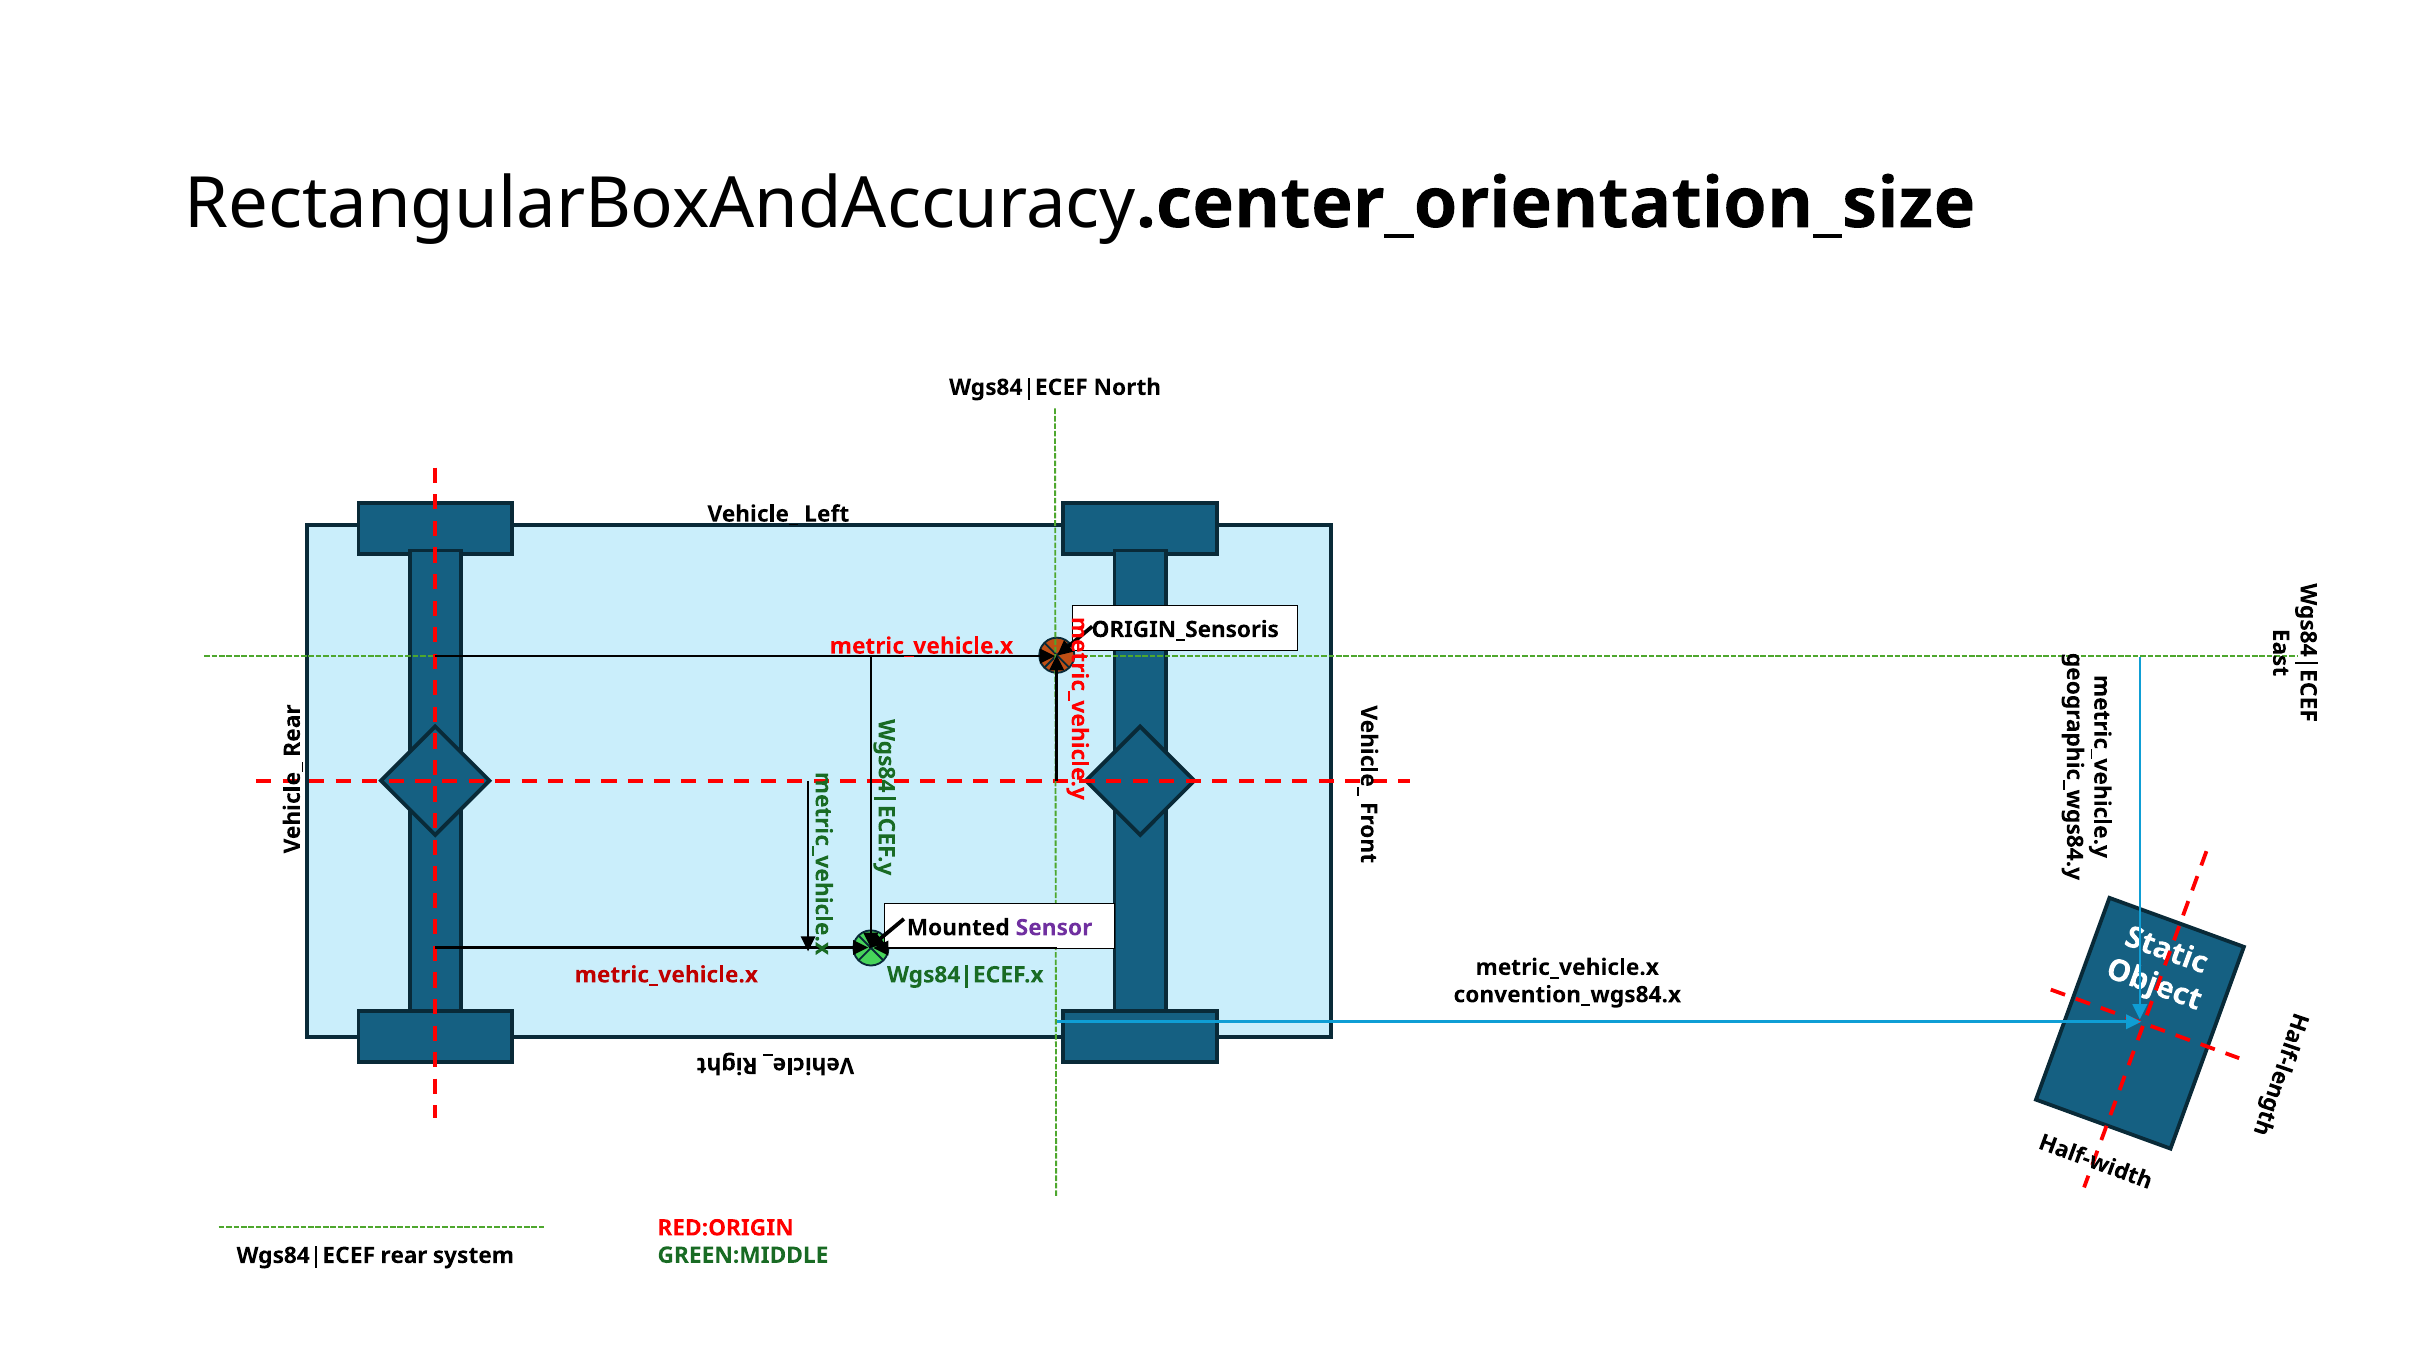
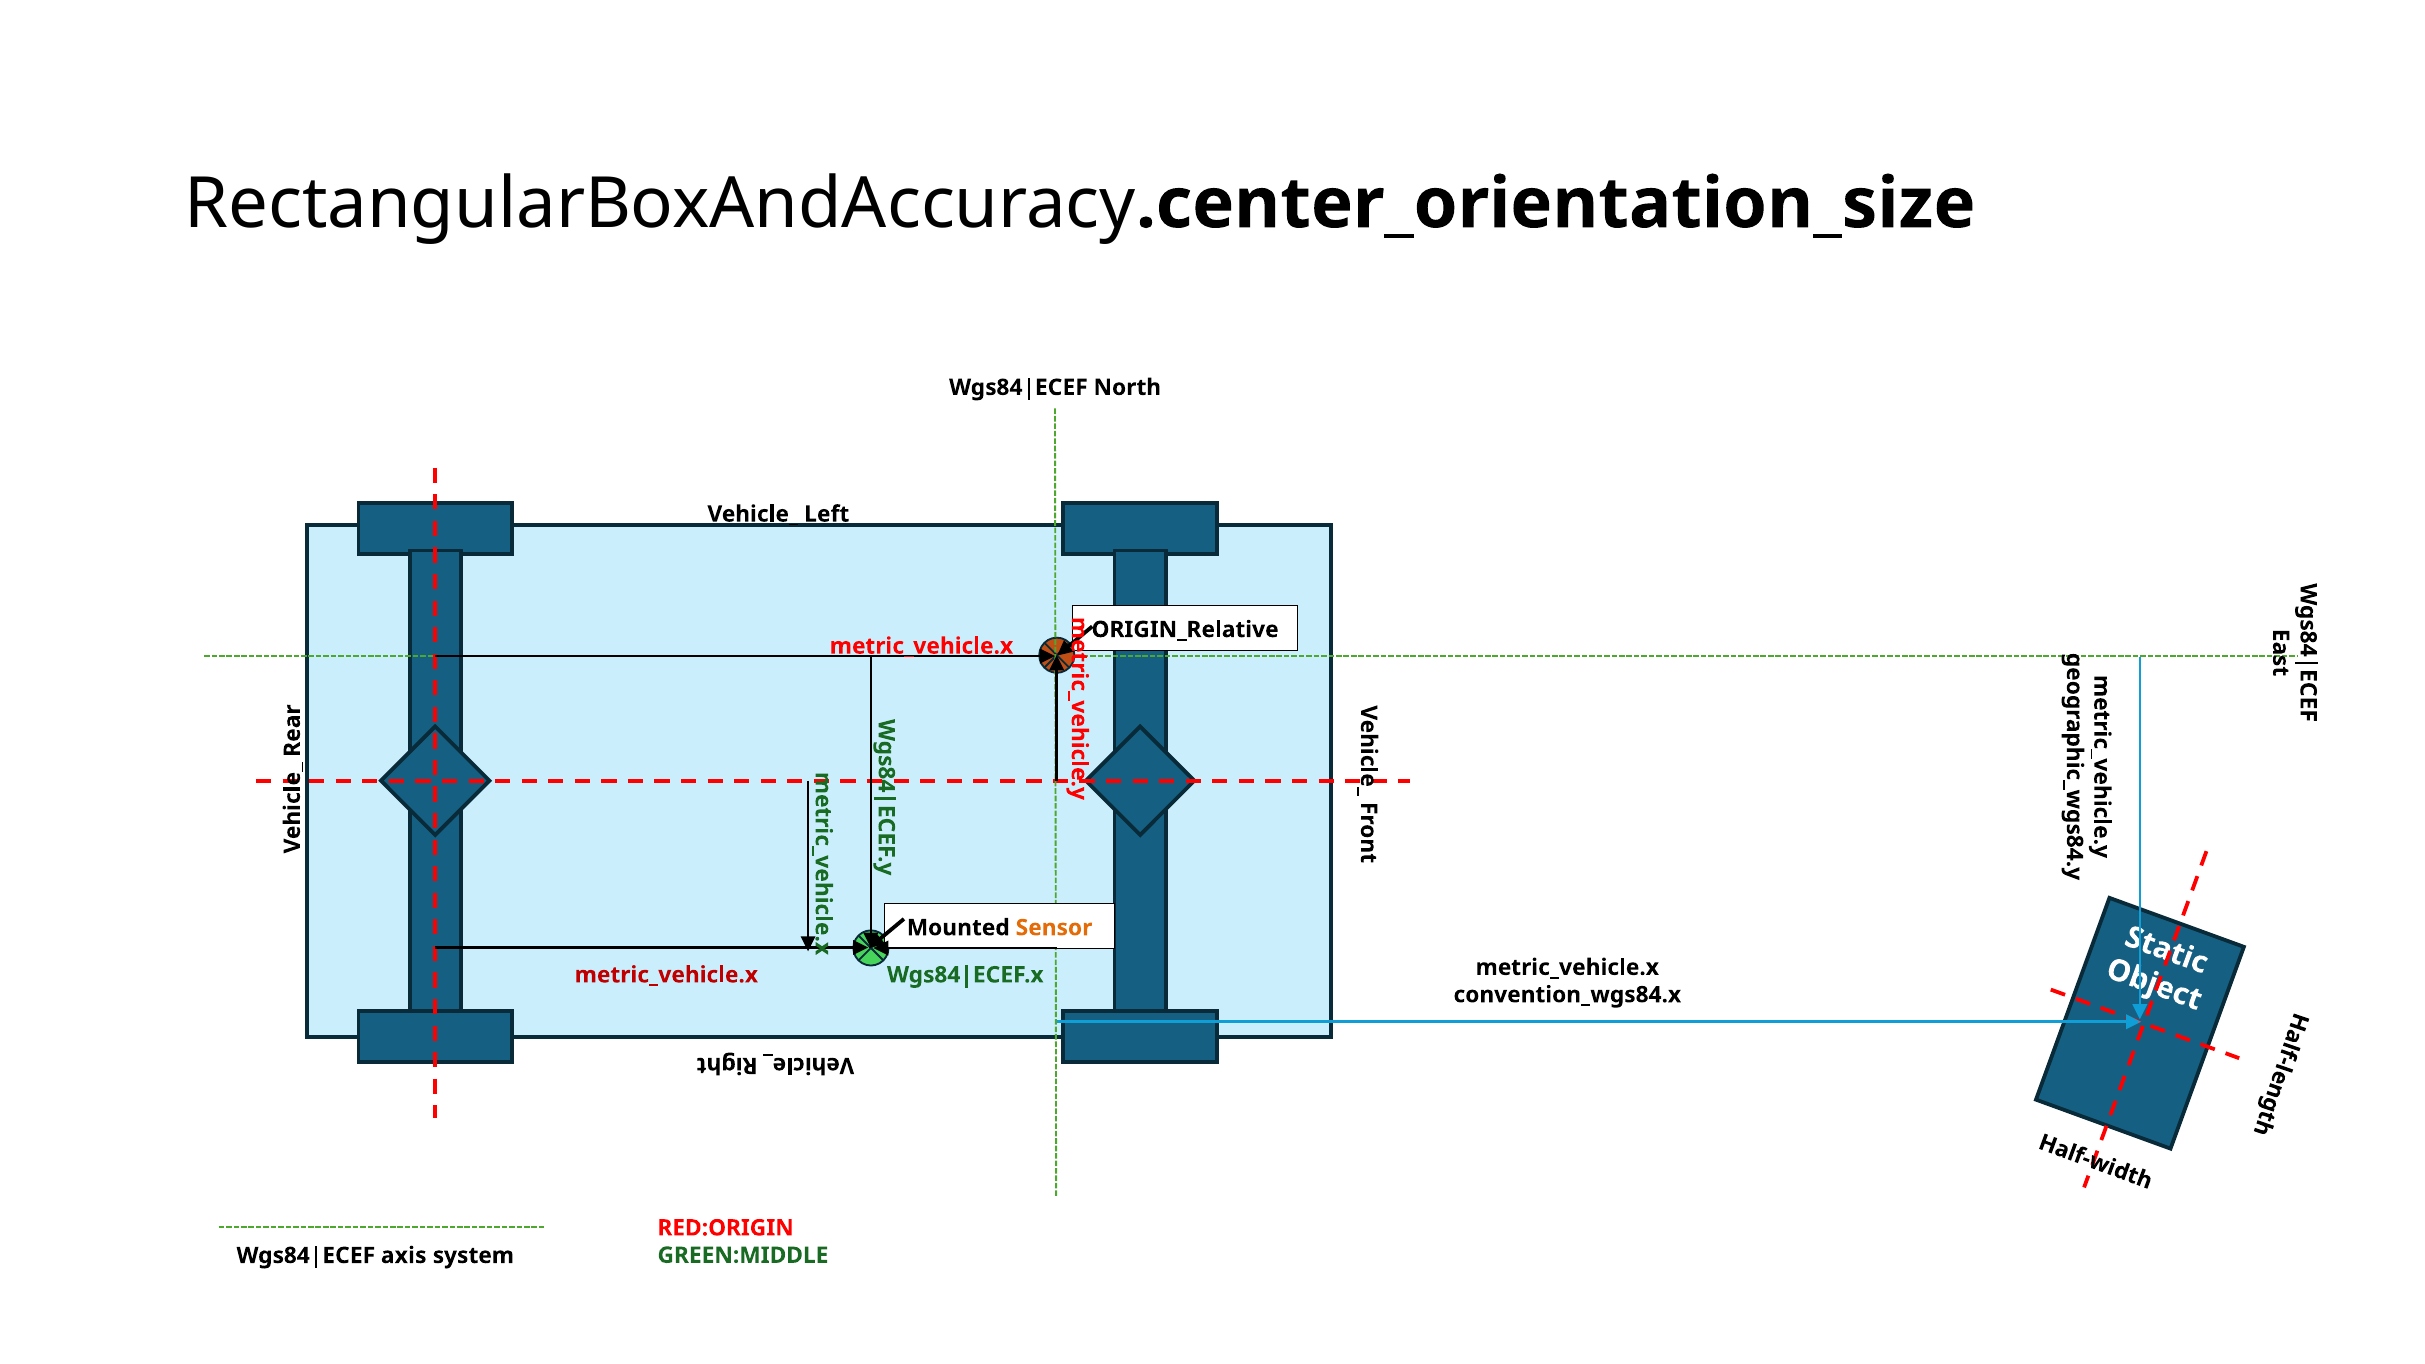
ORIGIN_Sensoris: ORIGIN_Sensoris -> ORIGIN_Relative (1185, 630)
Sensor colour: purple -> orange (1054, 928)
rear: rear -> axis (404, 1256)
